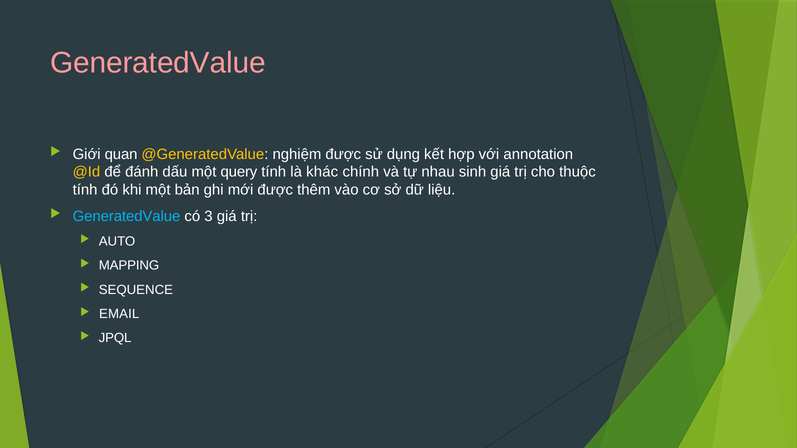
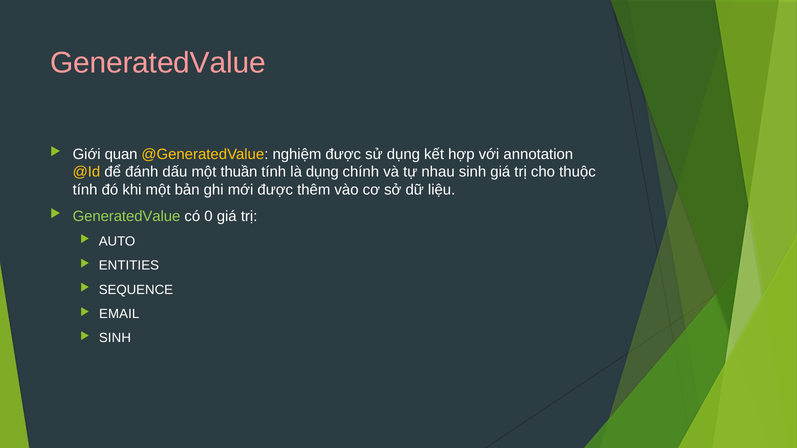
query: query -> thuần (239, 172)
là khác: khác -> dụng (322, 172)
GeneratedValue colour: light blue -> light green (127, 216)
3: 3 -> 0 (209, 216)
MAPPING: MAPPING -> ENTITIES (129, 266)
JPQL: JPQL -> SINH (115, 338)
